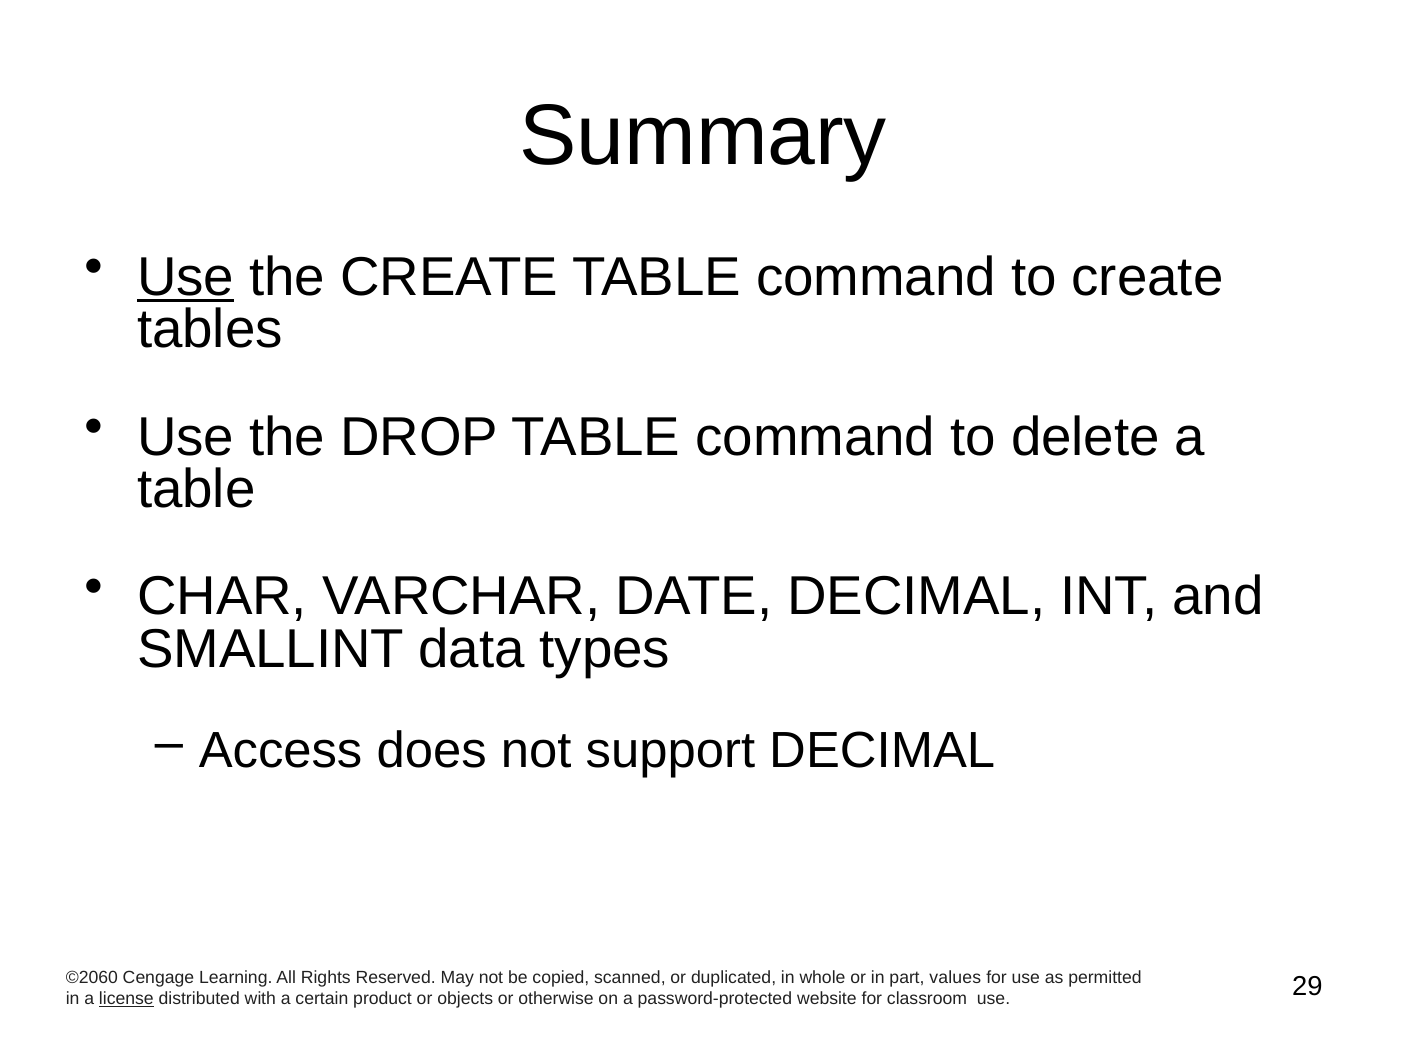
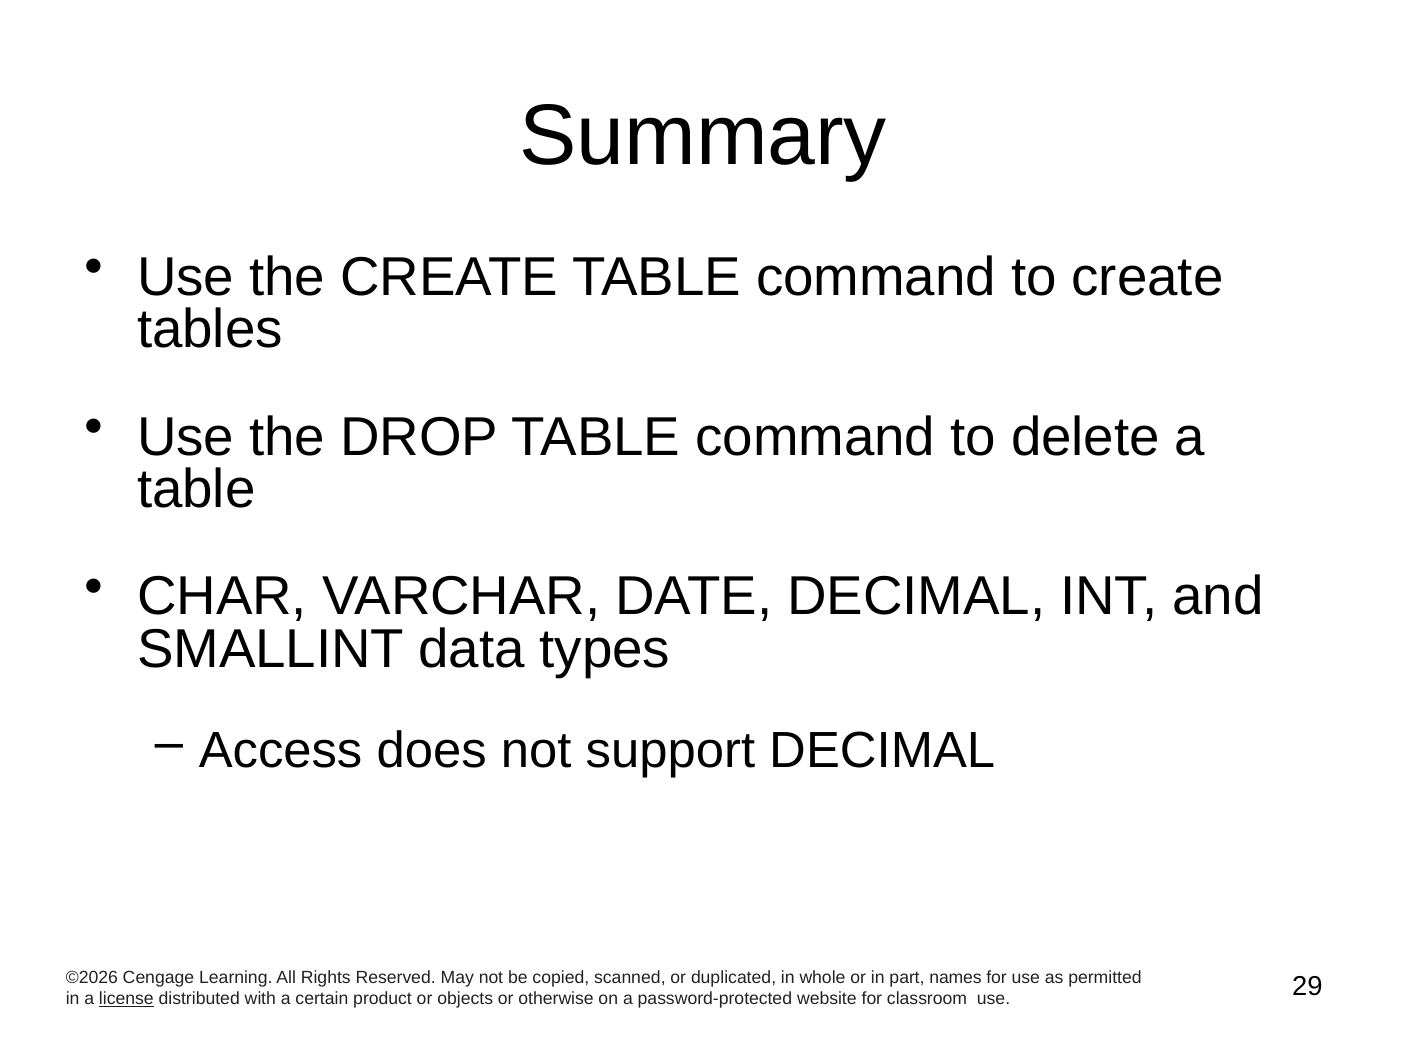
Use underline: present -> none (186, 277)
©2060: ©2060 -> ©2026 (92, 978)
values: values -> names (955, 978)
